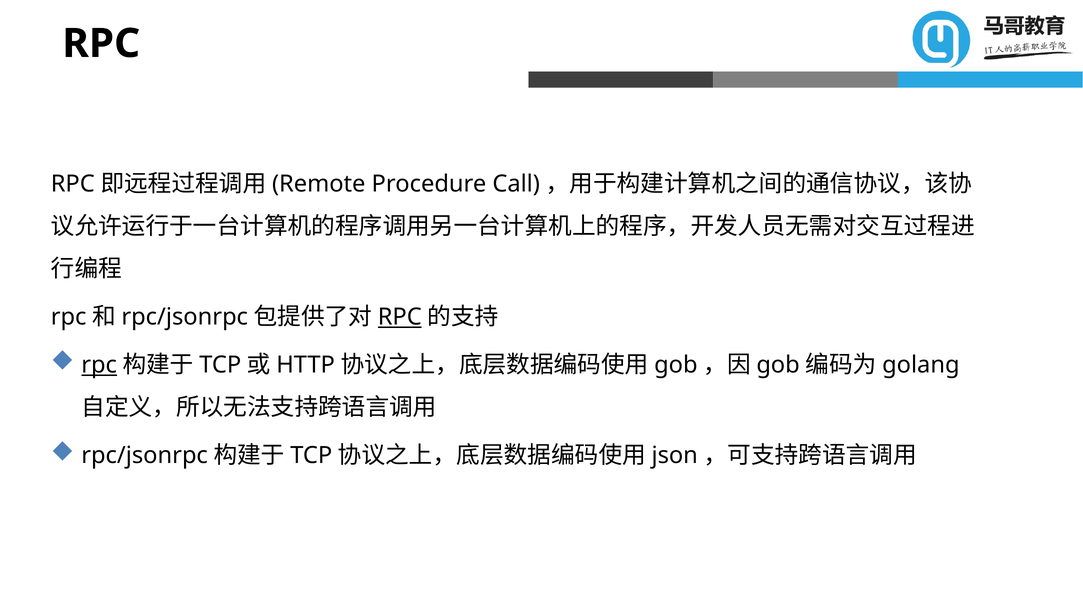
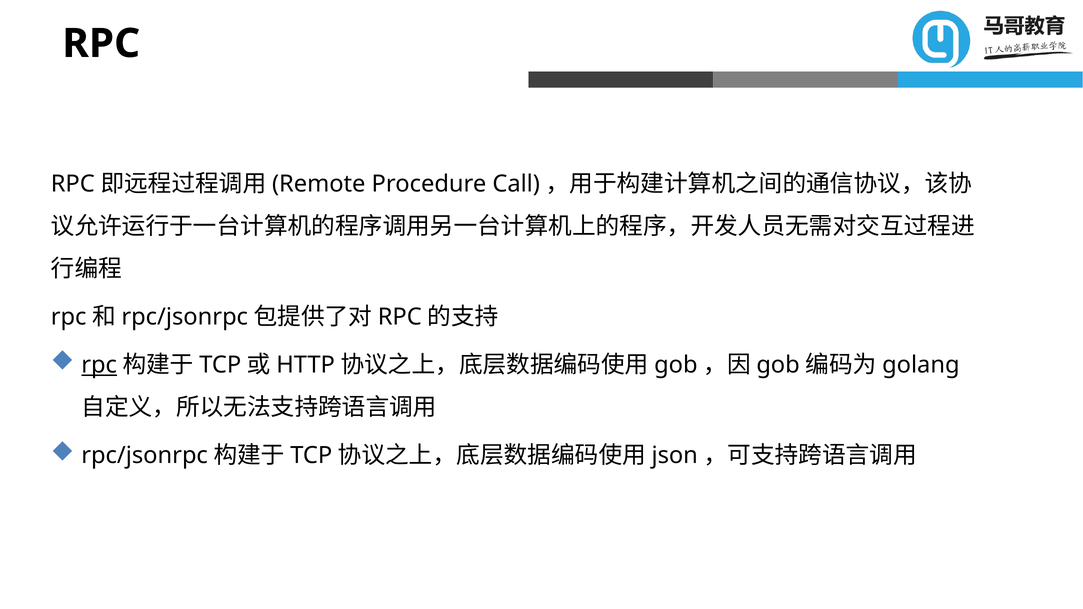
RPC underline: present -> none (400, 317)
